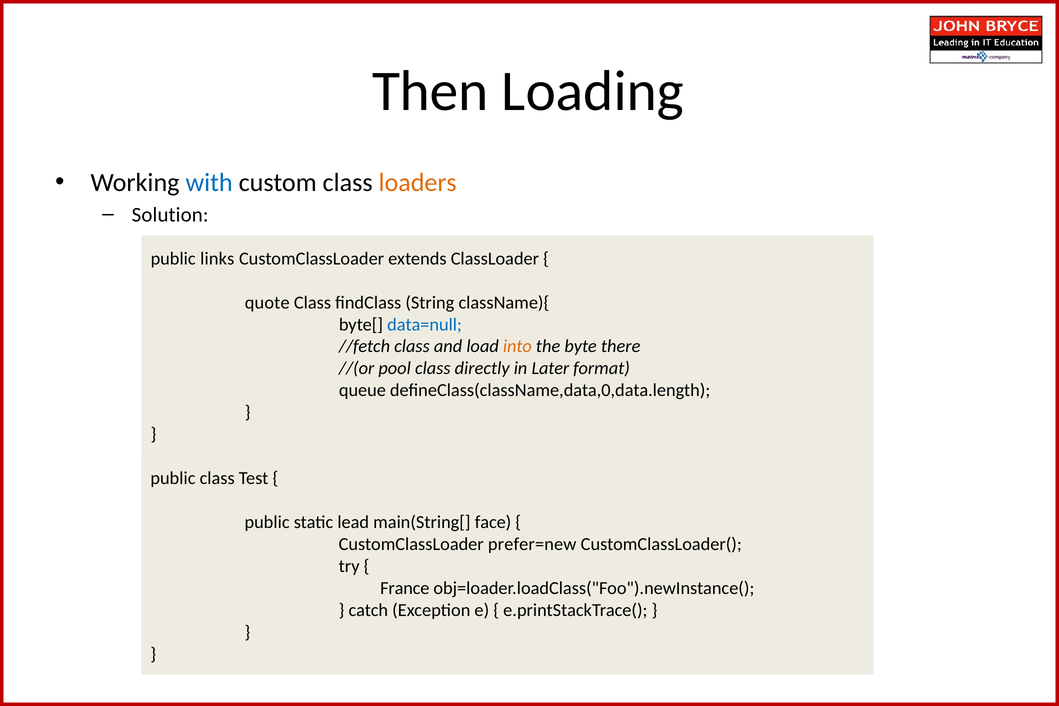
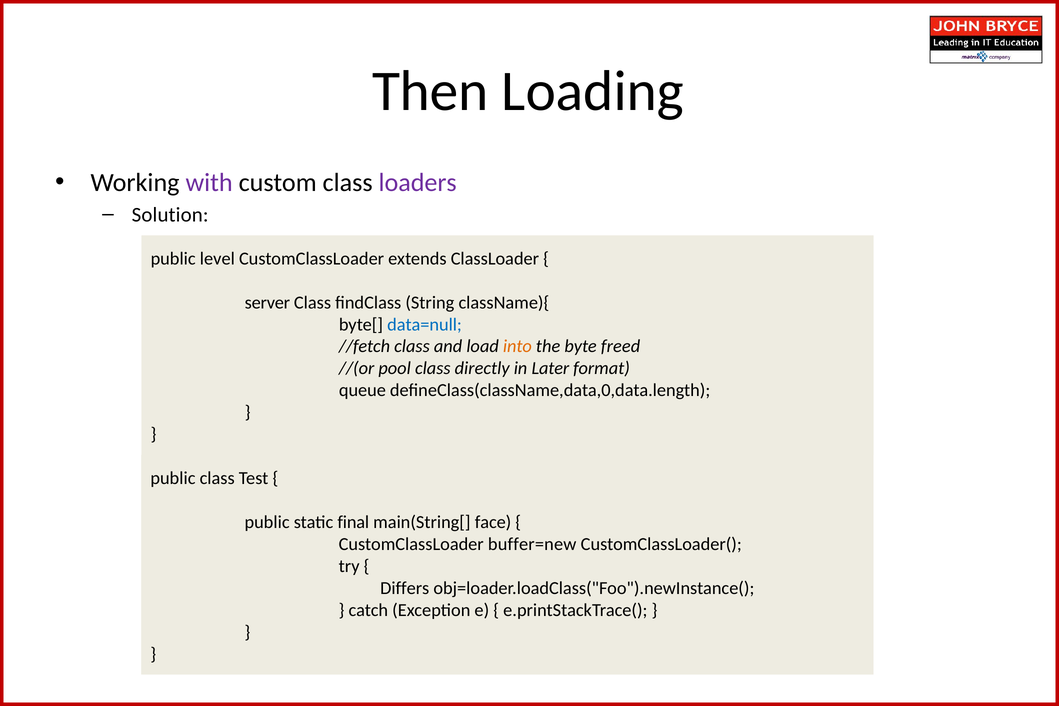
with colour: blue -> purple (209, 183)
loaders colour: orange -> purple (418, 183)
links: links -> level (217, 259)
quote: quote -> server (267, 302)
there: there -> freed (621, 346)
lead: lead -> final (353, 522)
prefer=new: prefer=new -> buffer=new (532, 544)
France: France -> Differs (405, 588)
